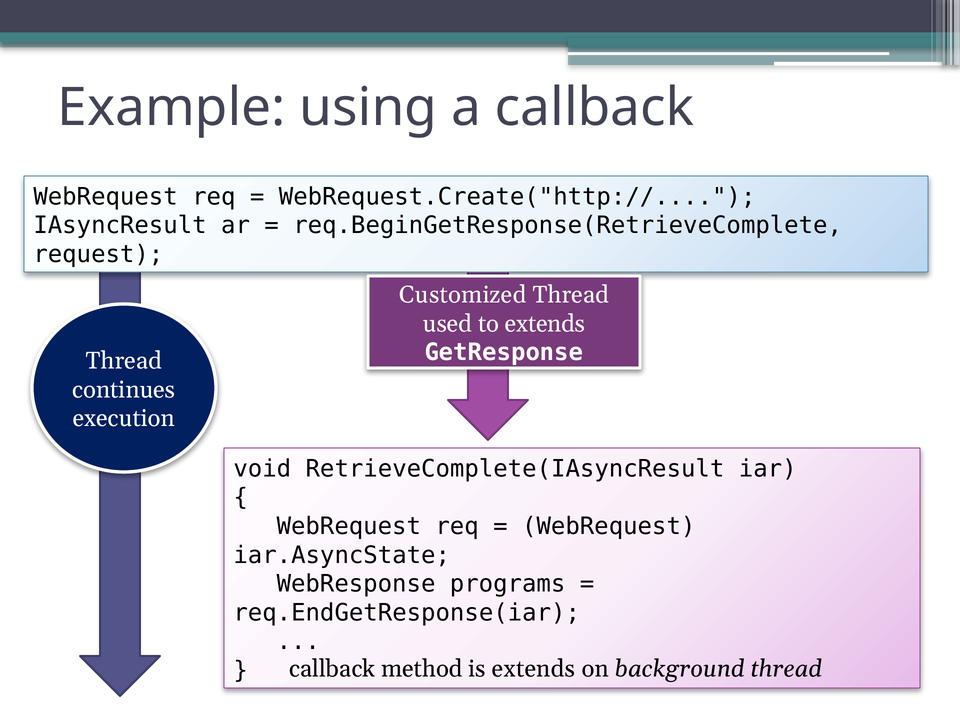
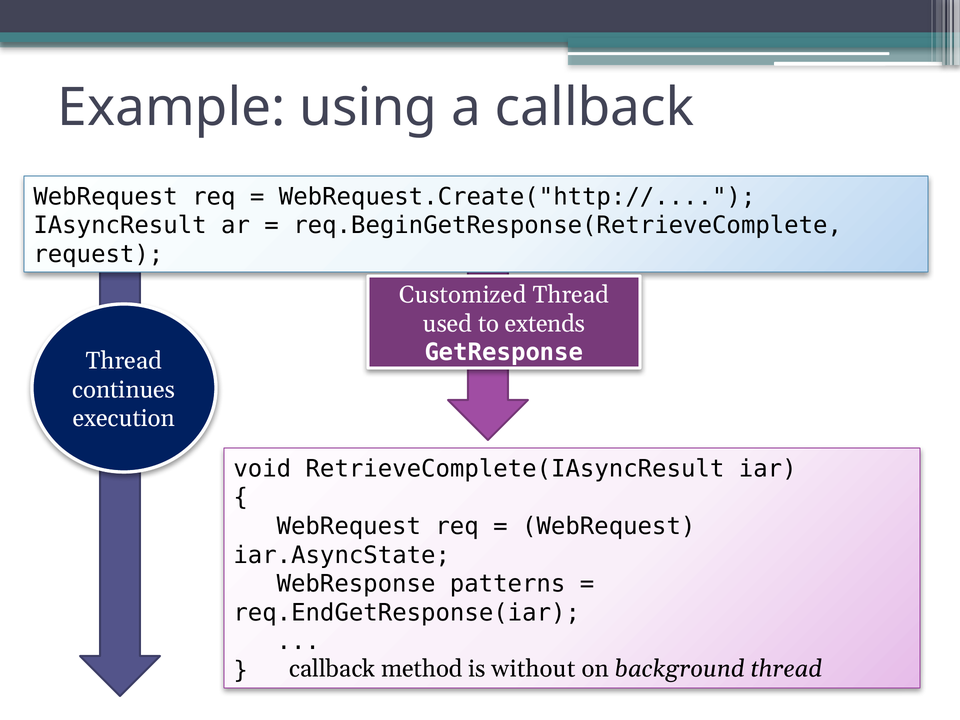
programs: programs -> patterns (508, 584)
is extends: extends -> without (534, 669)
